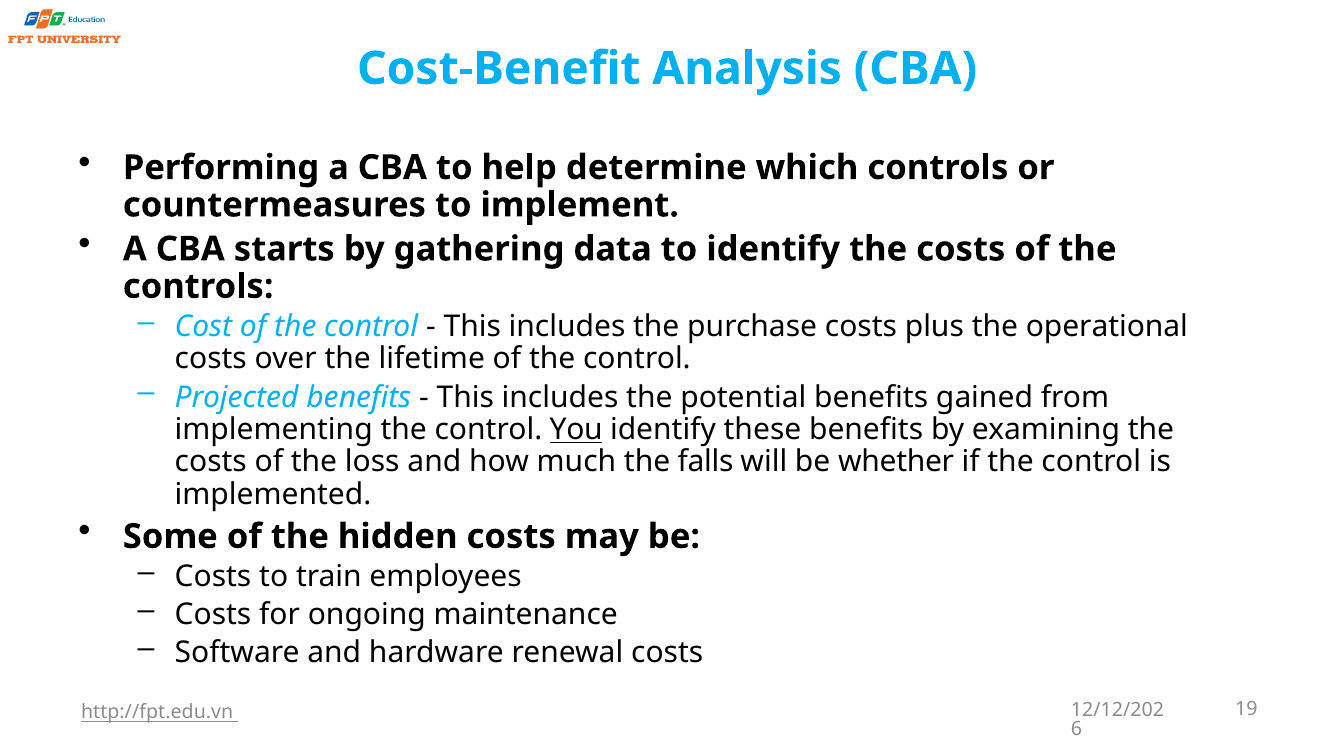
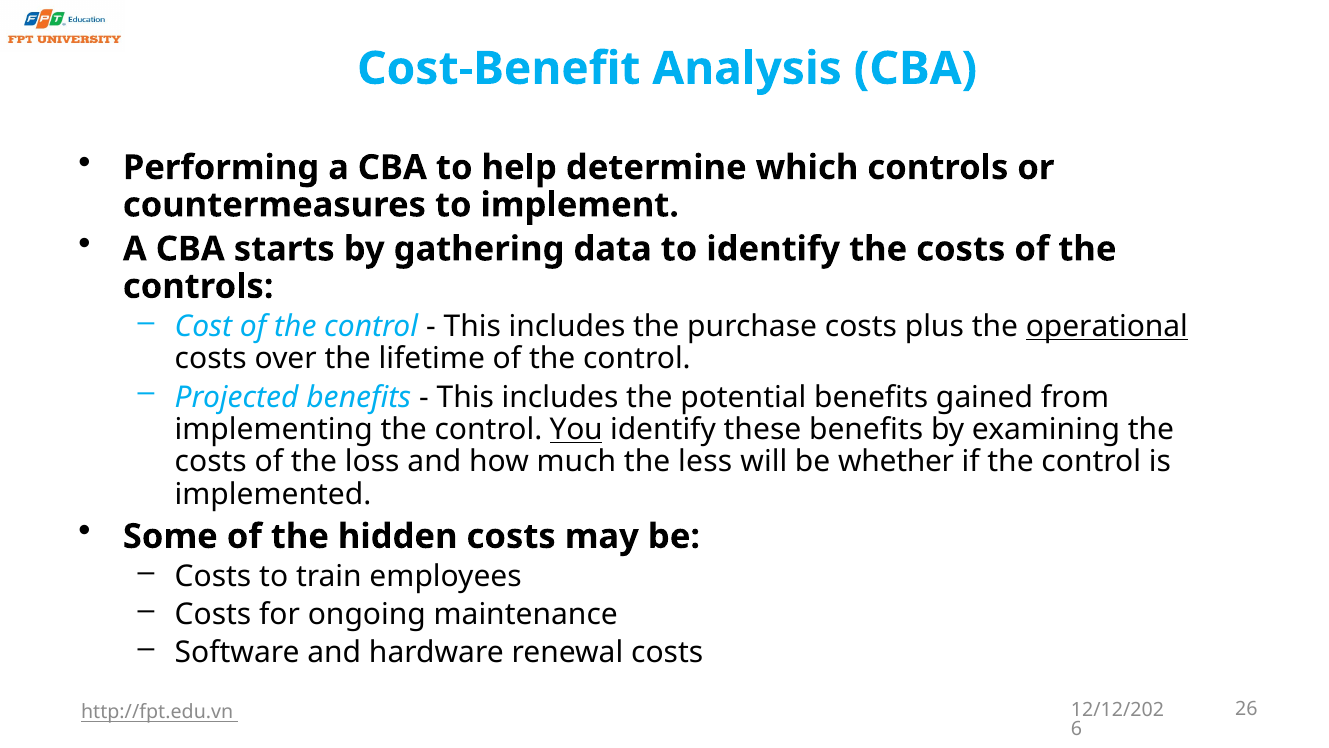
operational underline: none -> present (1107, 326)
falls: falls -> less (705, 462)
19: 19 -> 26 (1246, 709)
